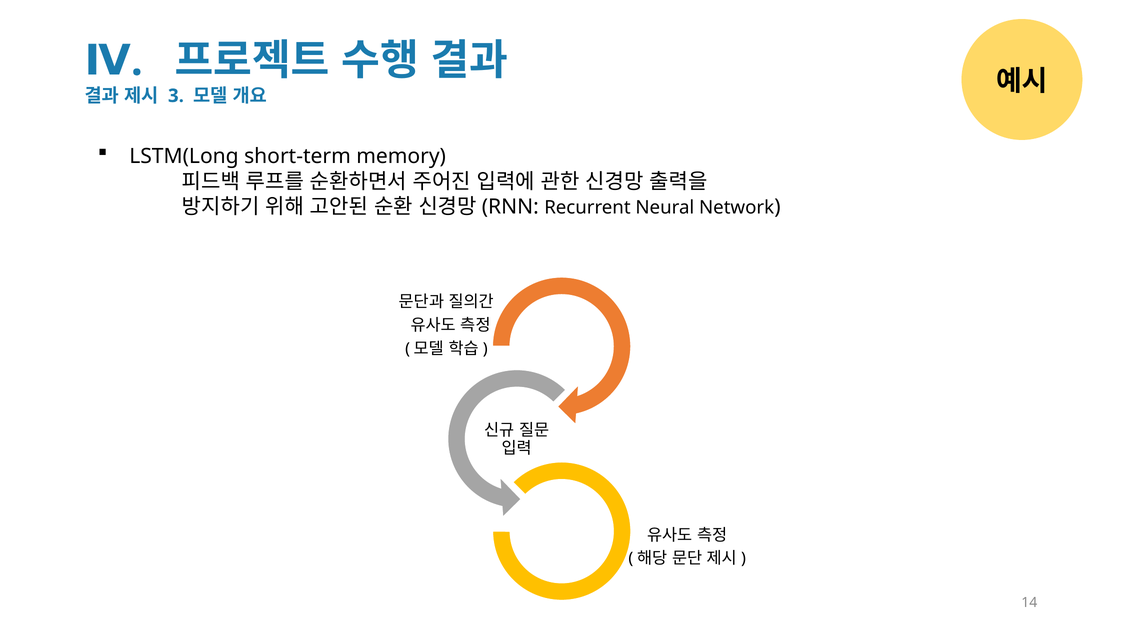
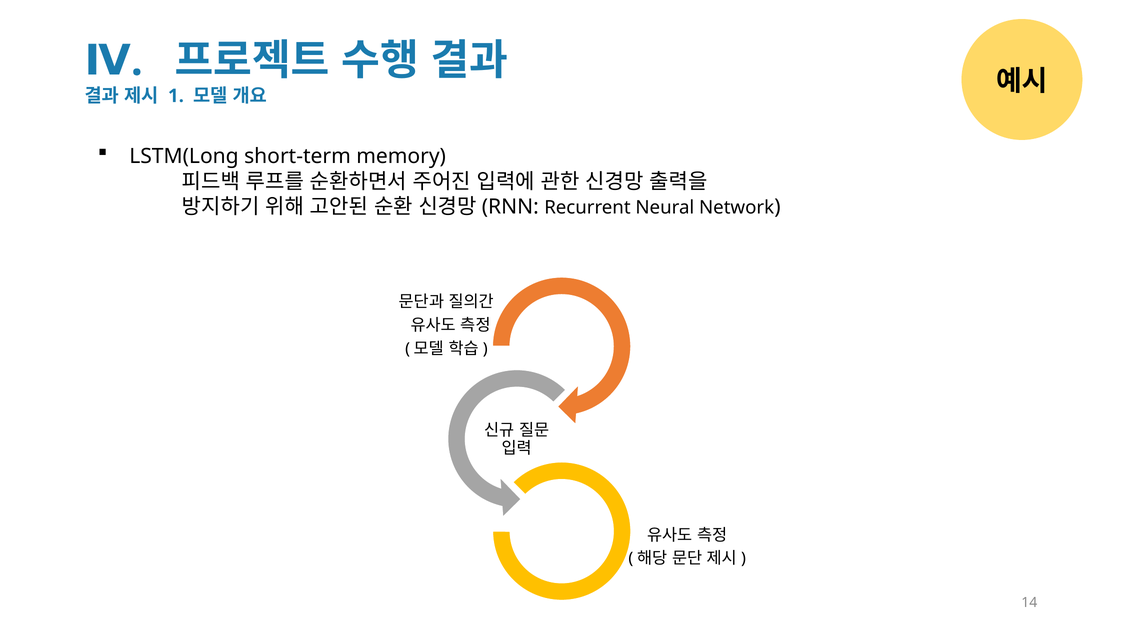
3: 3 -> 1 (176, 96)
